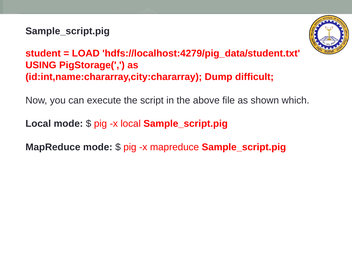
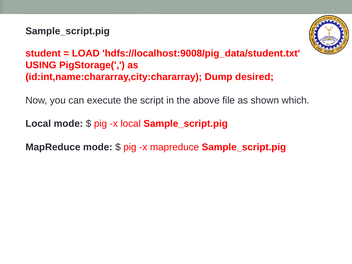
hdfs://localhost:4279/pig_data/student.txt: hdfs://localhost:4279/pig_data/student.txt -> hdfs://localhost:9008/pig_data/student.txt (201, 53)
difficult: difficult -> desired (254, 77)
